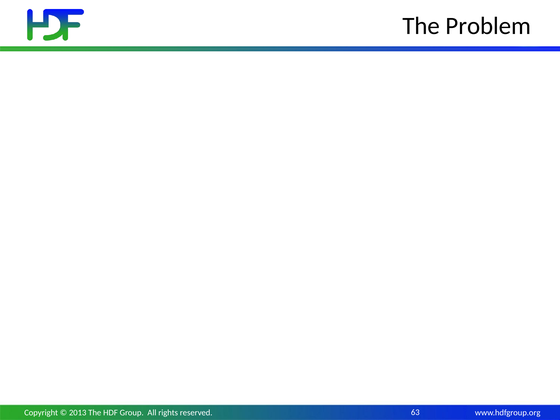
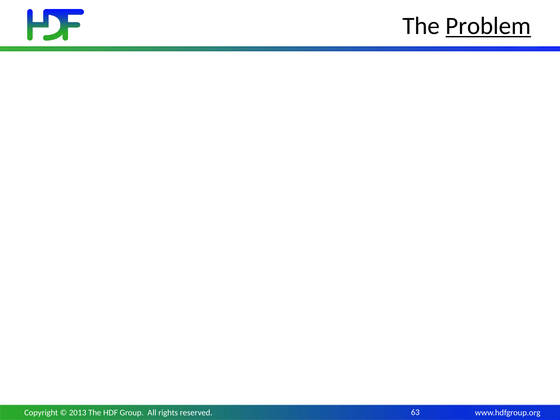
Problem underline: none -> present (488, 26)
